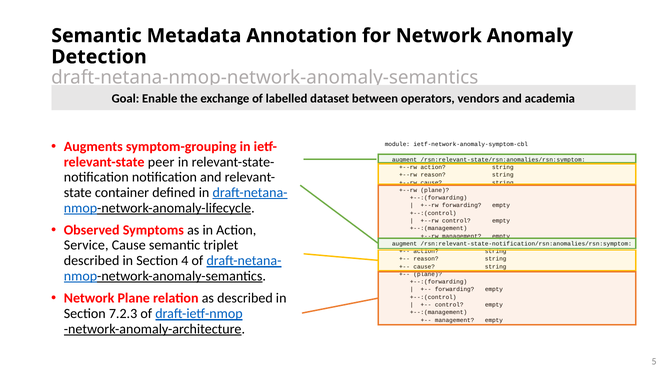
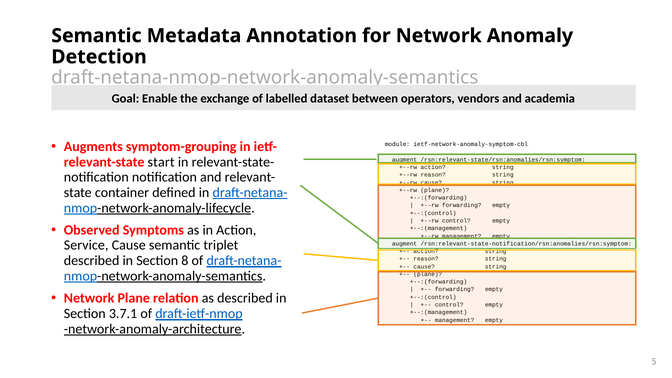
peer: peer -> start (161, 162)
4: 4 -> 8 (185, 261)
7.2.3: 7.2.3 -> 3.7.1 (123, 314)
